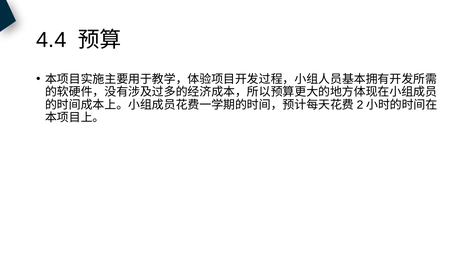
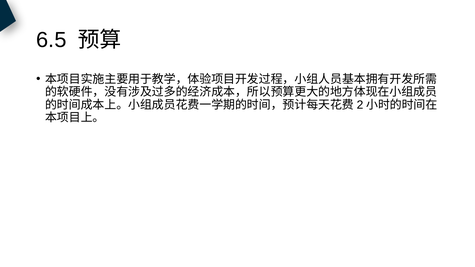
4.4: 4.4 -> 6.5 (51, 40)
